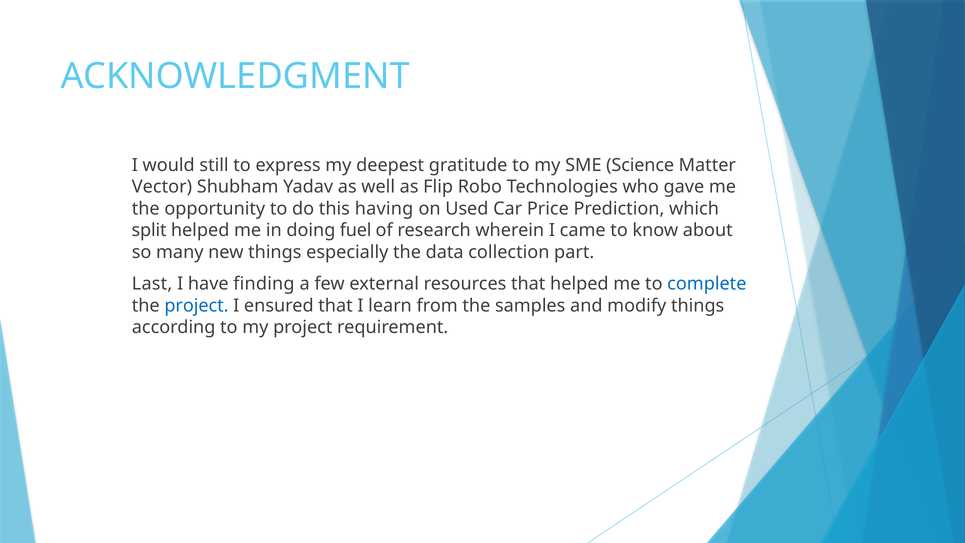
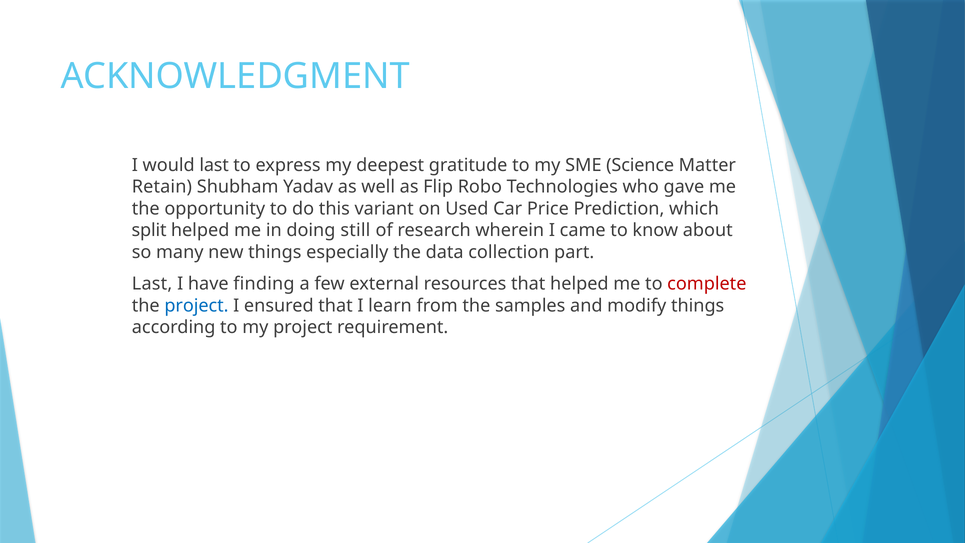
would still: still -> last (214, 165)
Vector: Vector -> Retain (162, 187)
having: having -> variant (384, 209)
fuel: fuel -> still (355, 230)
complete colour: blue -> red (707, 284)
